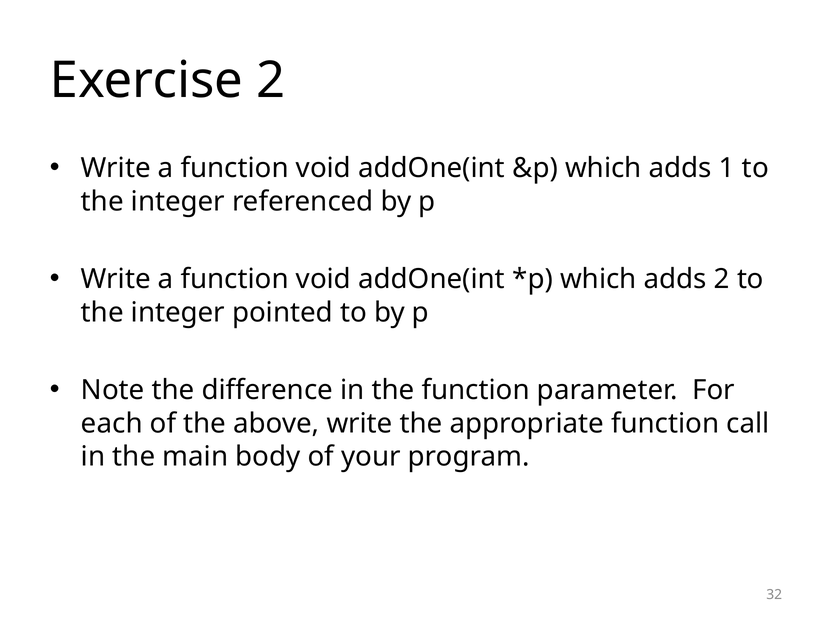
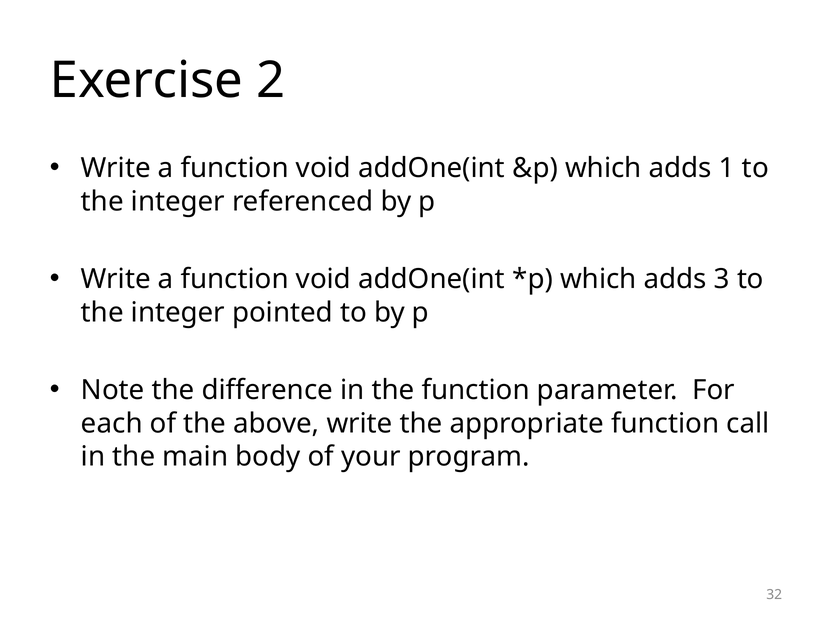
adds 2: 2 -> 3 (722, 279)
